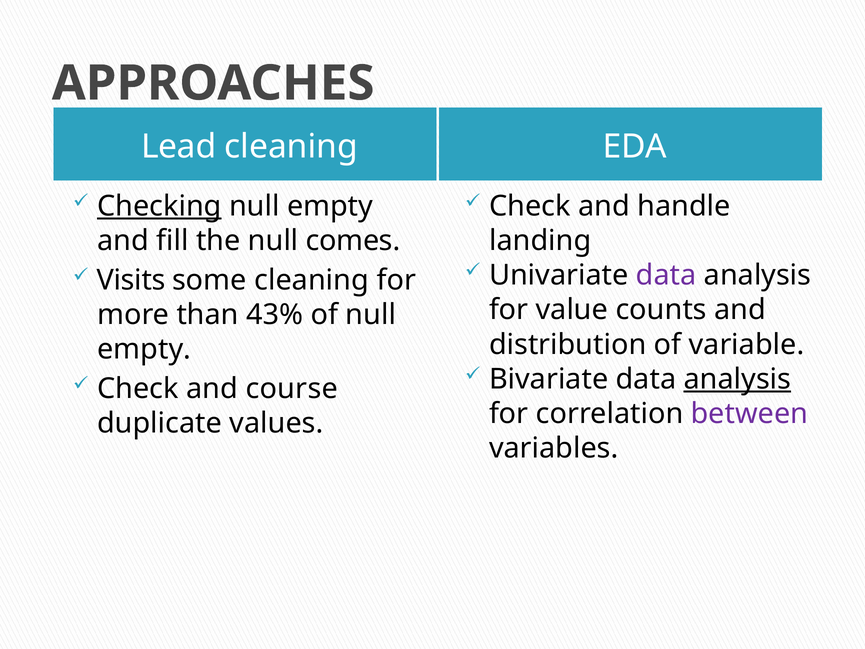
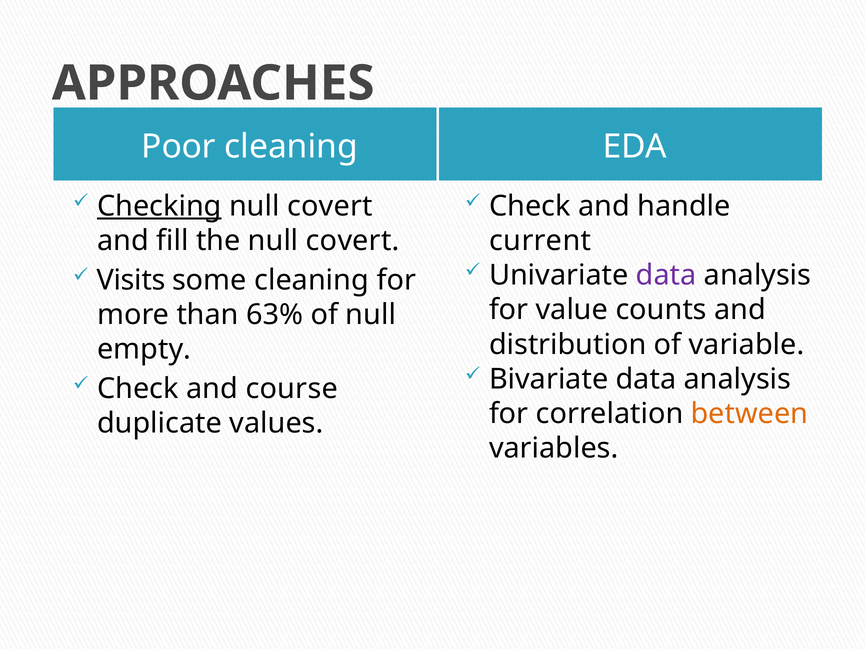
Lead: Lead -> Poor (179, 146)
empty: empty -> covert (330, 206)
the null comes: comes -> covert (353, 241)
landing: landing -> current (540, 241)
43%: 43% -> 63% (275, 315)
analysis underline: present -> none (737, 379)
between colour: purple -> orange (749, 414)
